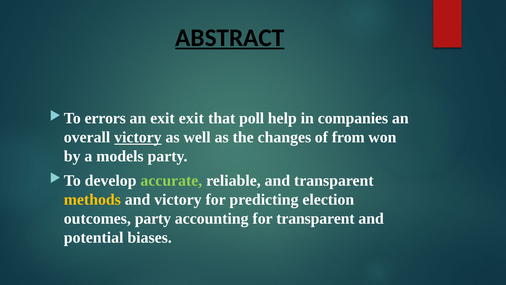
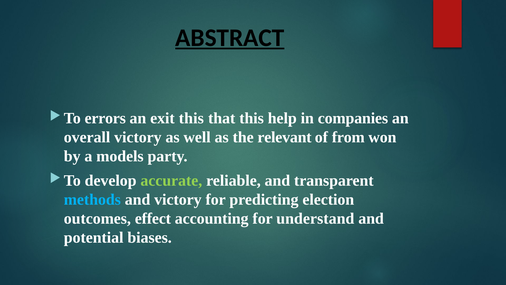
exit exit: exit -> this (191, 118)
that poll: poll -> this (252, 118)
victory underline: present -> none (138, 137)
changes: changes -> relevant (284, 137)
methods colour: yellow -> light blue (92, 199)
outcomes party: party -> effect (153, 218)
for transparent: transparent -> understand (315, 218)
